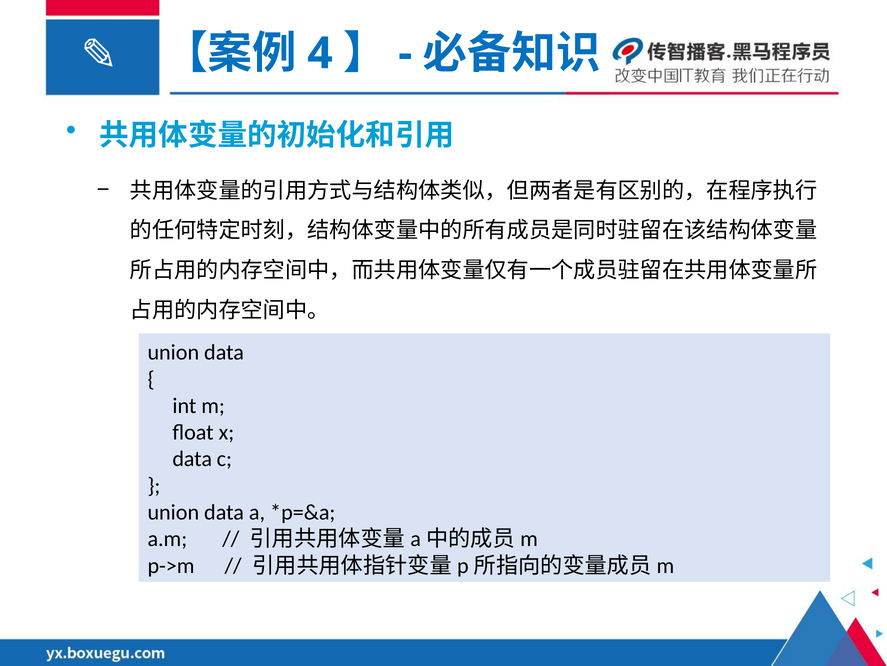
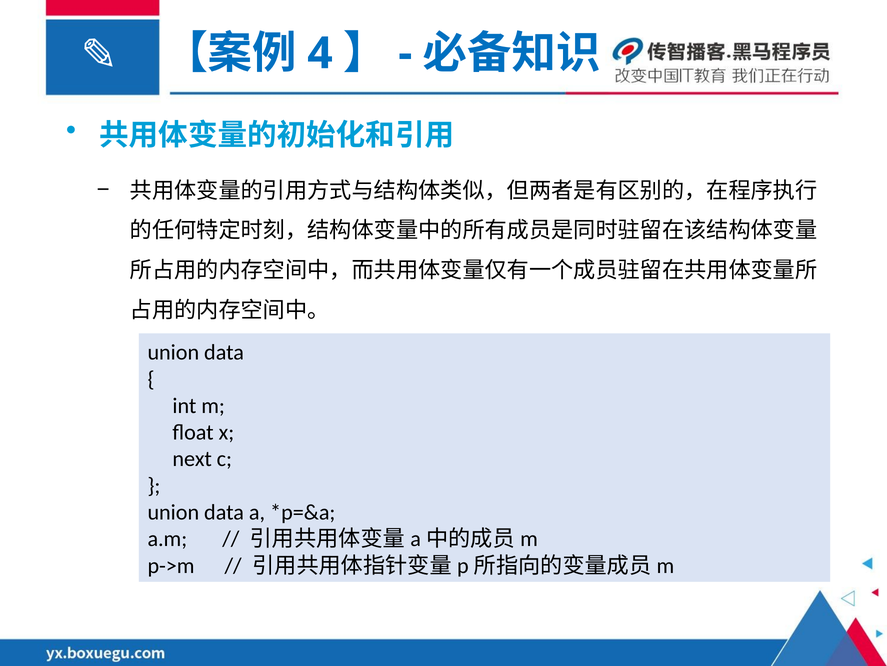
data: data -> next (192, 459)
